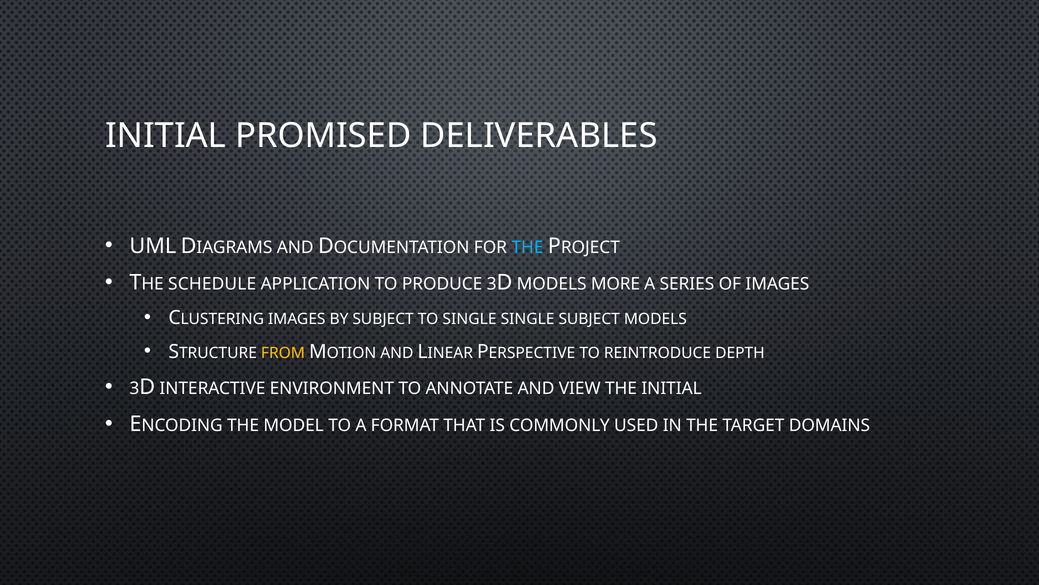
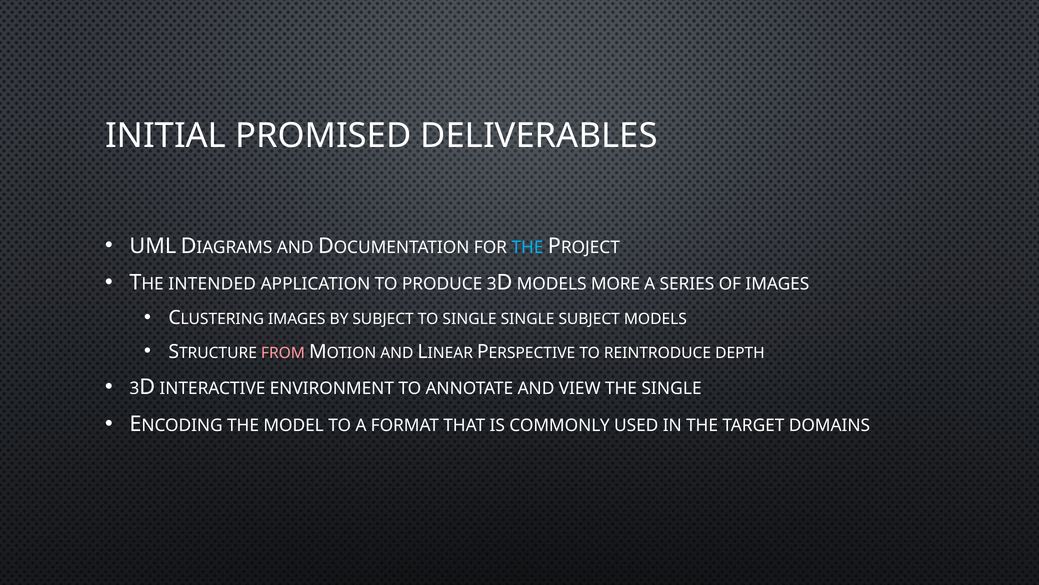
SCHEDULE: SCHEDULE -> INTENDED (212, 284)
FROM colour: yellow -> pink (283, 353)
THE INITIAL: INITIAL -> SINGLE (672, 388)
